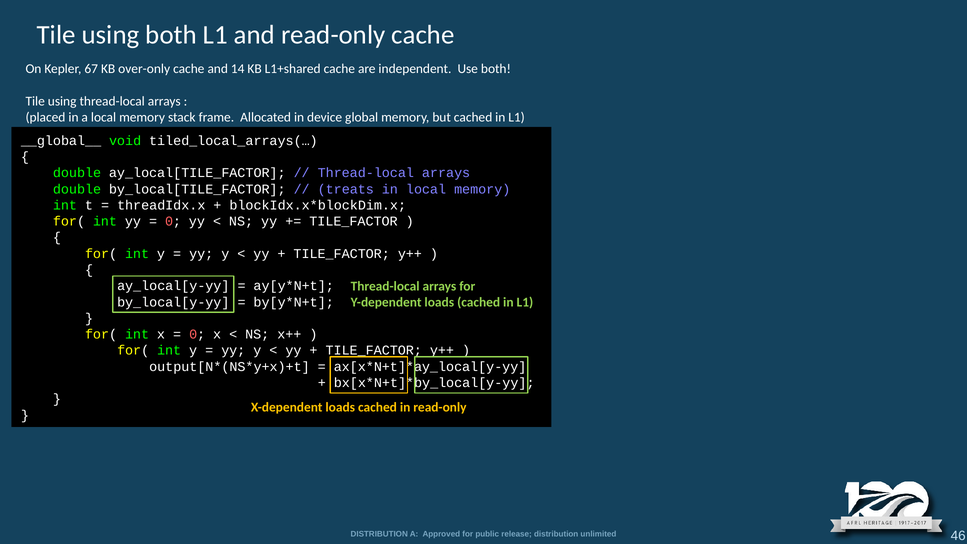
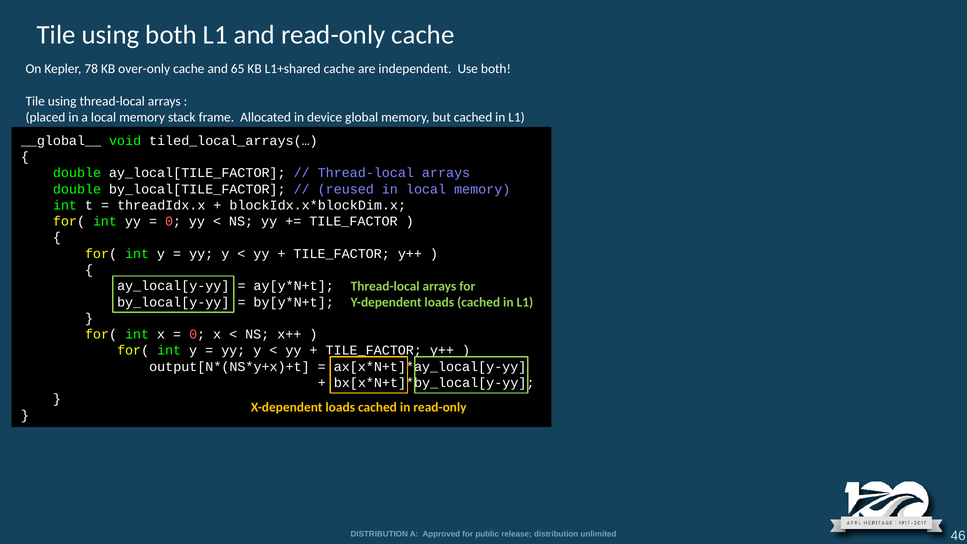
67: 67 -> 78 (91, 69)
14: 14 -> 65 (238, 69)
treats: treats -> reused (346, 189)
